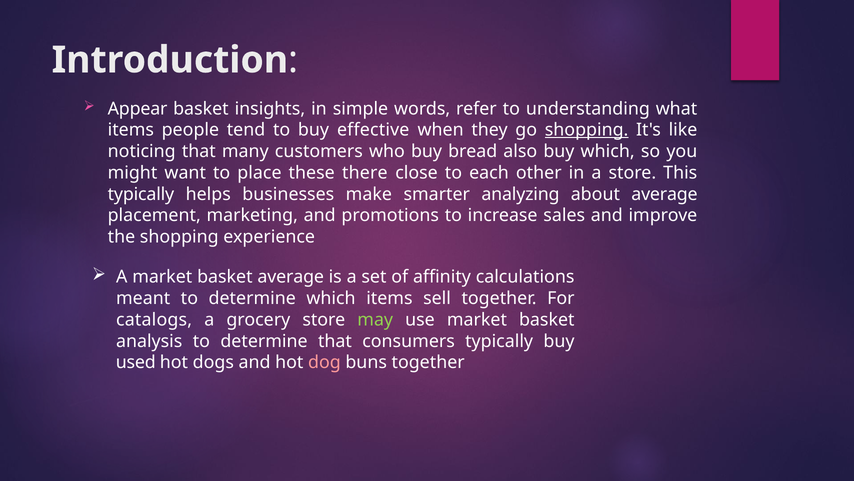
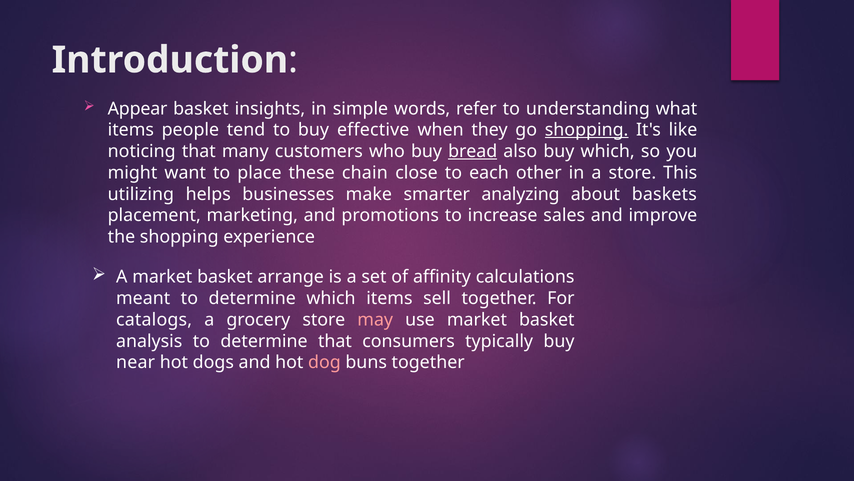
bread underline: none -> present (473, 151)
there: there -> chain (365, 173)
typically: typically -> utilizing (141, 194)
about average: average -> baskets (664, 194)
basket average: average -> arrange (291, 277)
may colour: light green -> pink (375, 319)
used: used -> near (136, 362)
